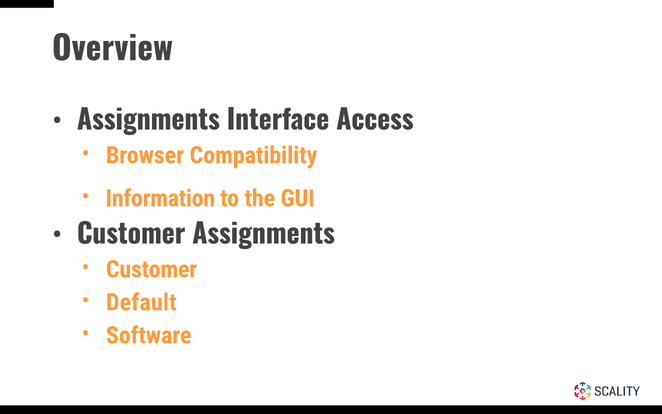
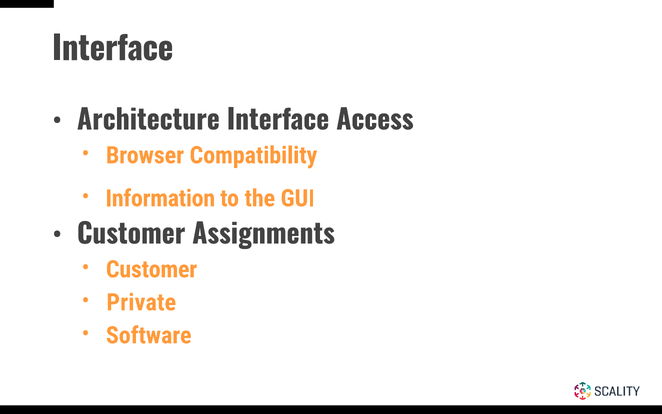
Overview: Overview -> Interface (113, 49)
Assignments: Assignments -> Architecture (148, 120)
Default: Default -> Private (141, 302)
